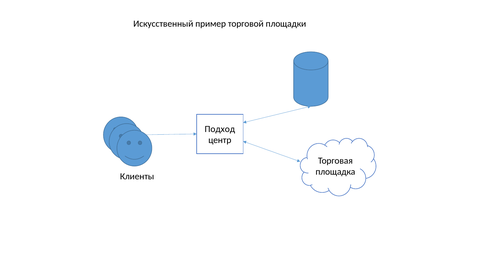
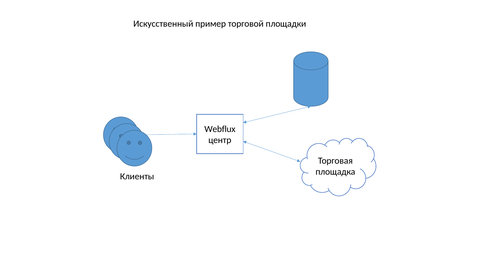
Подход: Подход -> Webflux (220, 129)
